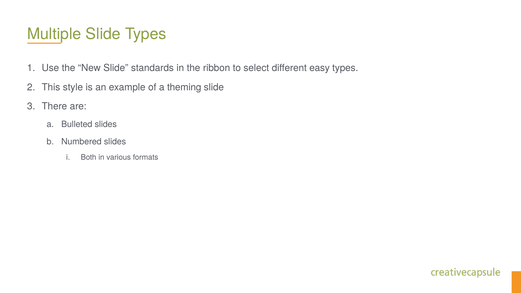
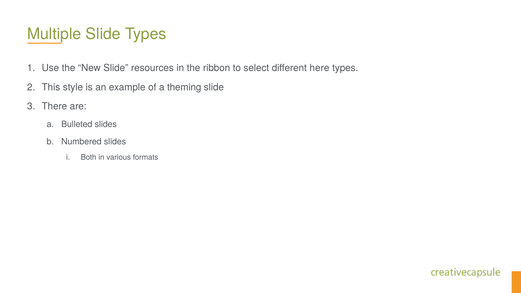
standards: standards -> resources (152, 68)
easy: easy -> here (319, 68)
